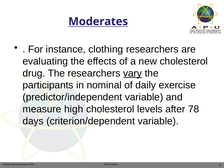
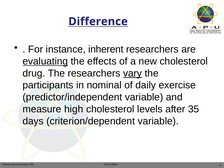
Moderates: Moderates -> Difference (98, 22)
clothing: clothing -> inherent (106, 49)
evaluating underline: none -> present (45, 61)
78: 78 -> 35 (194, 109)
